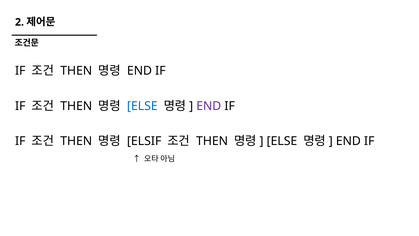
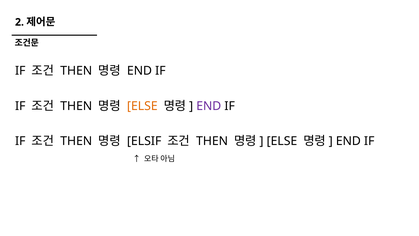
ELSE colour: blue -> orange (142, 106)
